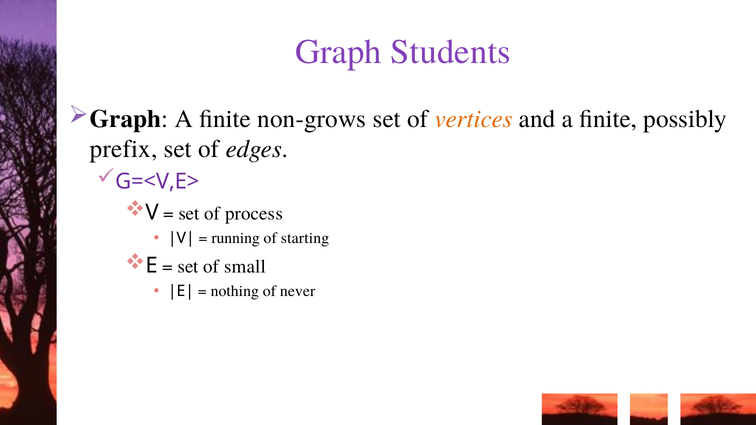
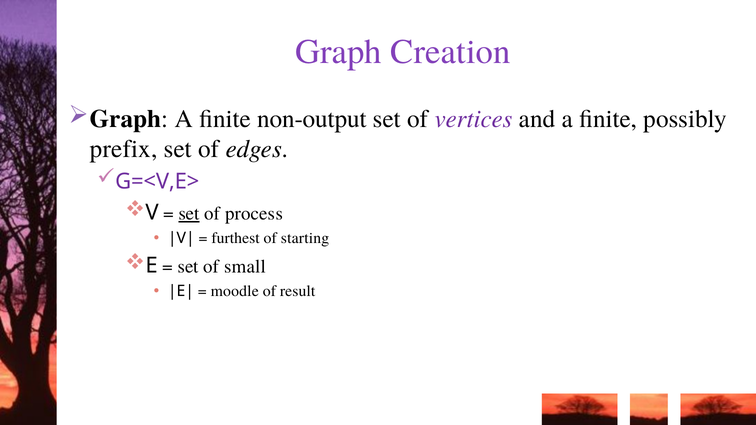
Students: Students -> Creation (451, 52)
non-grows: non-grows -> non-output (312, 119)
vertices colour: orange -> purple (474, 119)
set underline: none -> present (189, 214)
running: running -> furthest (236, 238)
nothing: nothing -> moodle (235, 291)
never: never -> result (298, 291)
